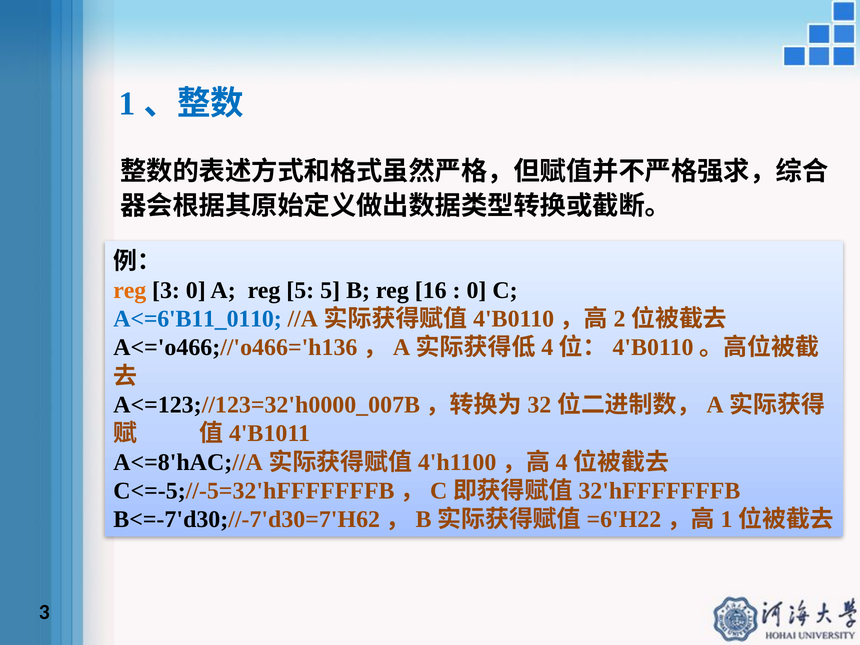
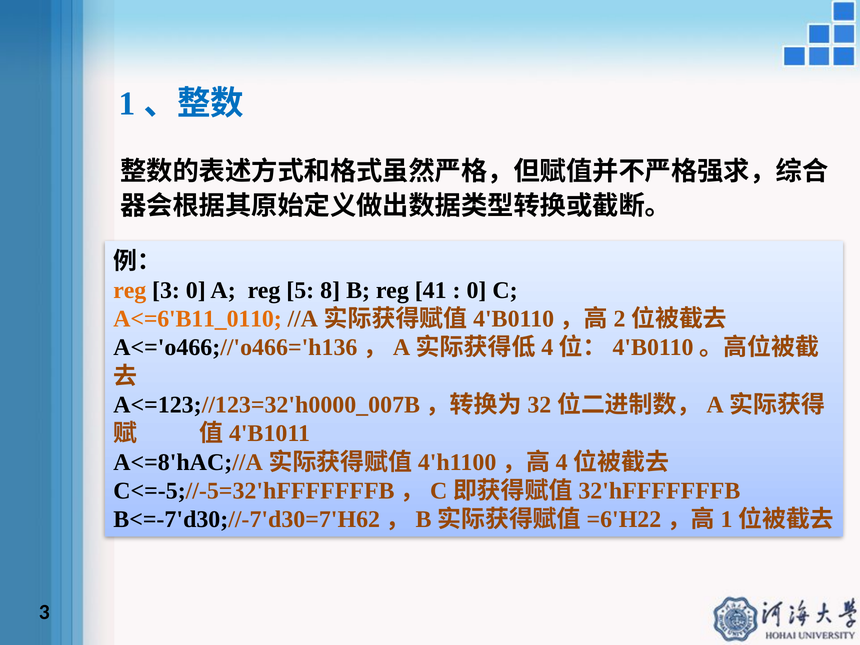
5 5: 5 -> 8 (330, 290)
16: 16 -> 41 (431, 290)
A<=6'B11_0110 colour: blue -> orange (198, 319)
